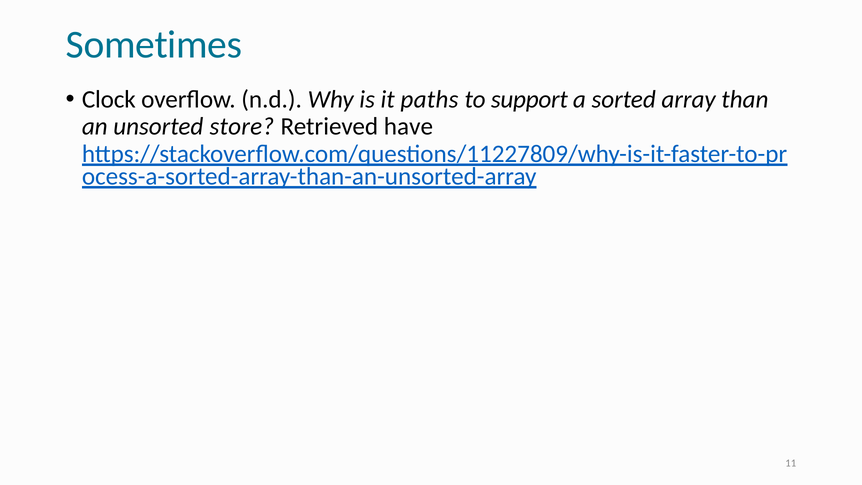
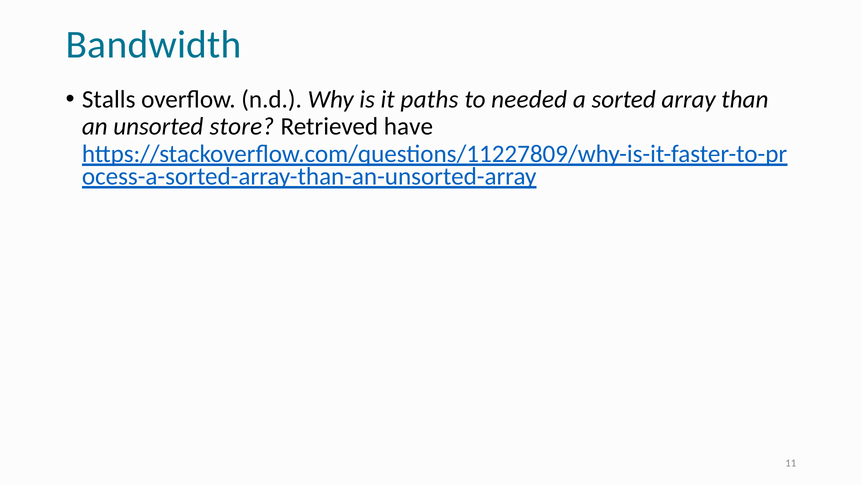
Sometimes: Sometimes -> Bandwidth (154, 45)
Clock: Clock -> Stalls (109, 99)
support: support -> needed (529, 99)
